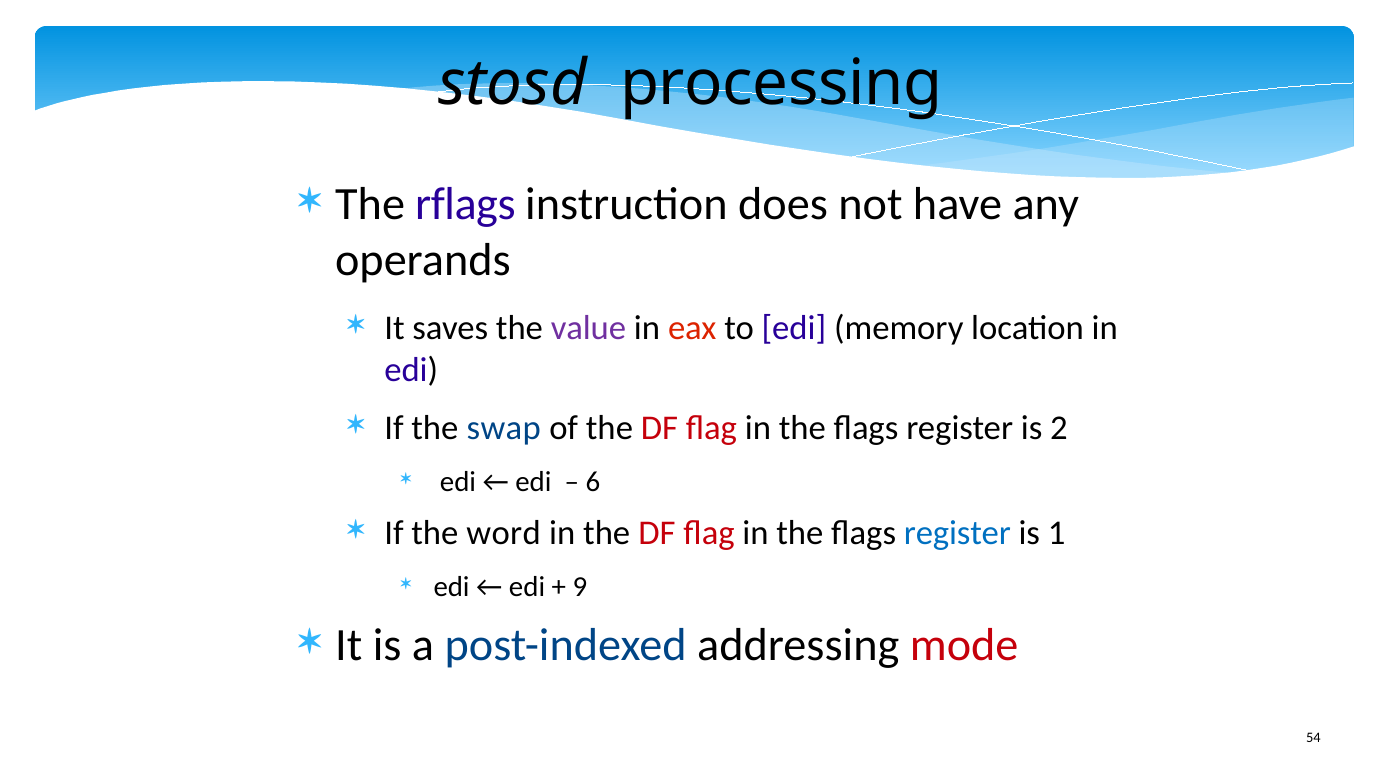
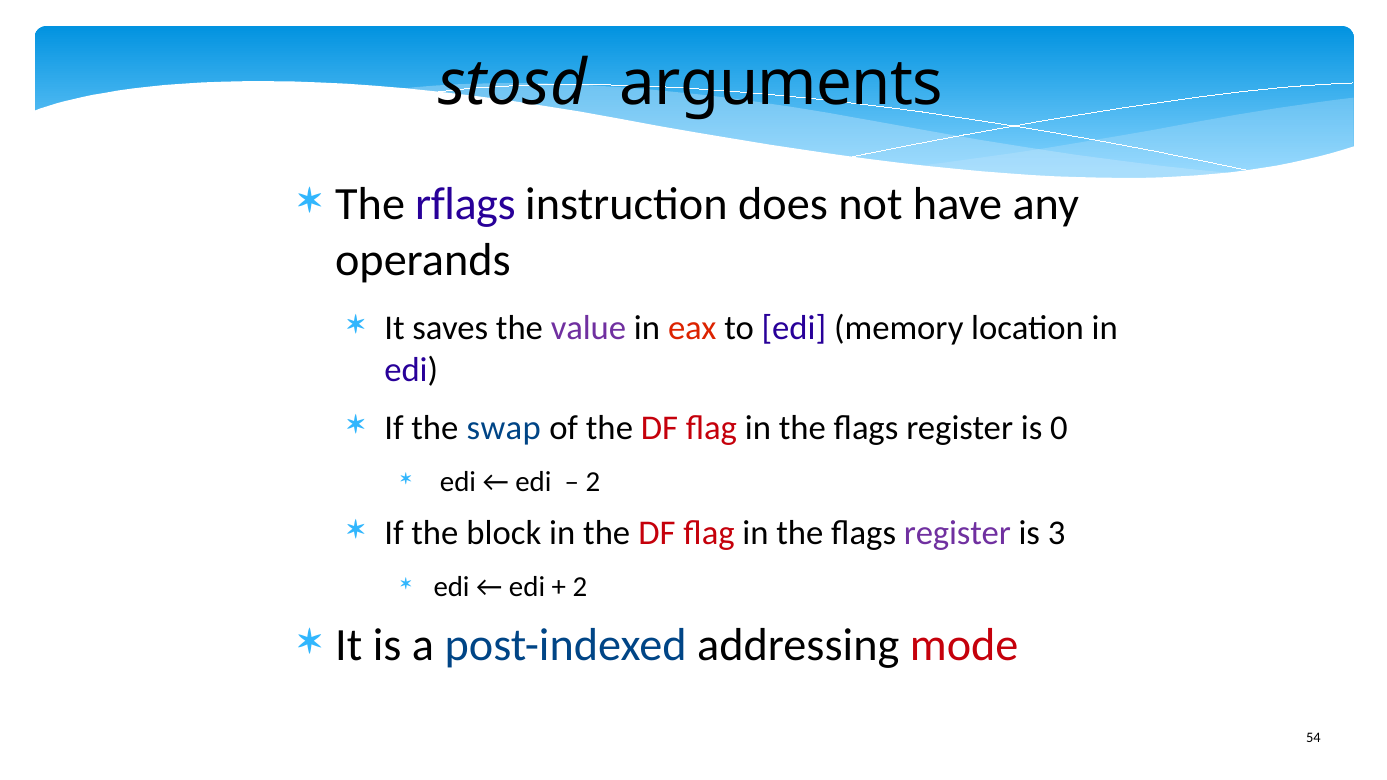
processing: processing -> arguments (782, 84)
2: 2 -> 0 (1059, 428)
6: 6 -> 2 (593, 482)
word: word -> block (504, 533)
register colour: blue -> purple (957, 533)
1: 1 -> 3 (1057, 533)
9: 9 -> 2 (580, 587)
